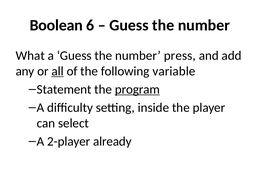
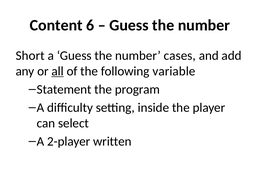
Boolean: Boolean -> Content (56, 25)
What: What -> Short (30, 56)
press: press -> cases (180, 56)
program underline: present -> none (137, 89)
already: already -> written (112, 141)
